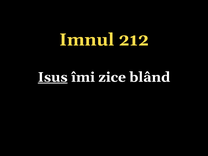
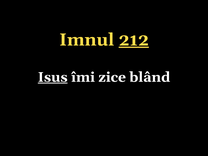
212 underline: none -> present (134, 40)
